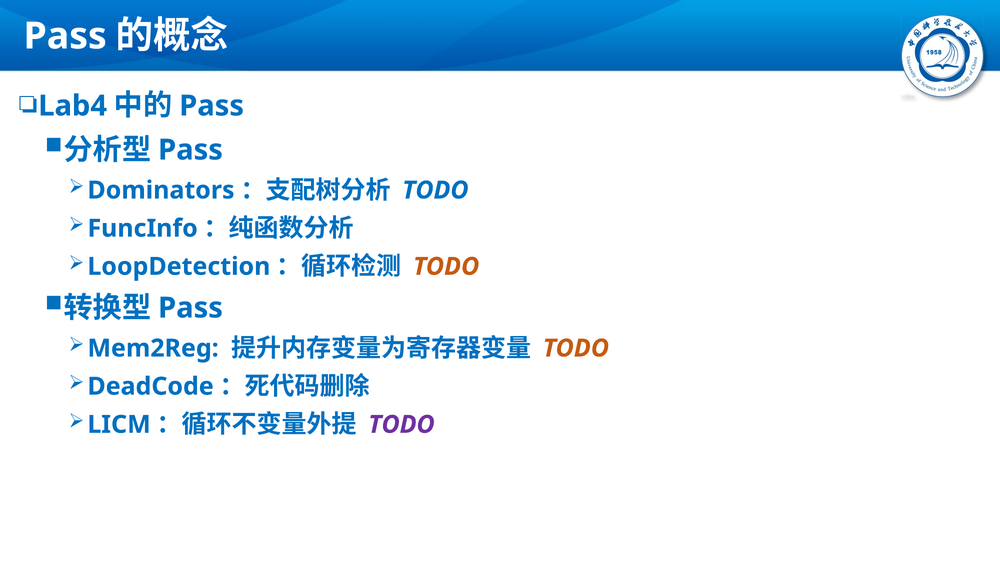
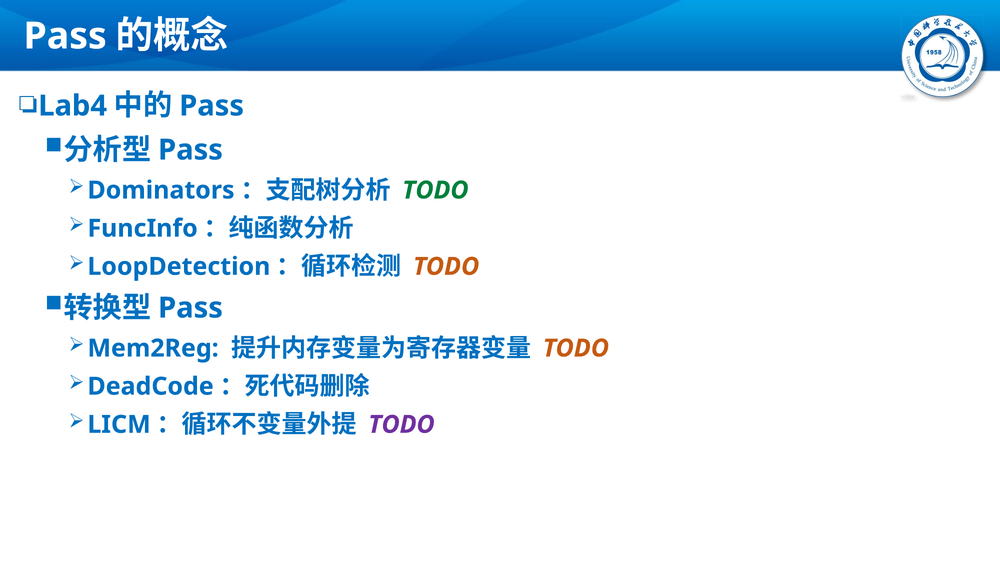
TODO colour: blue -> green (435, 190)
